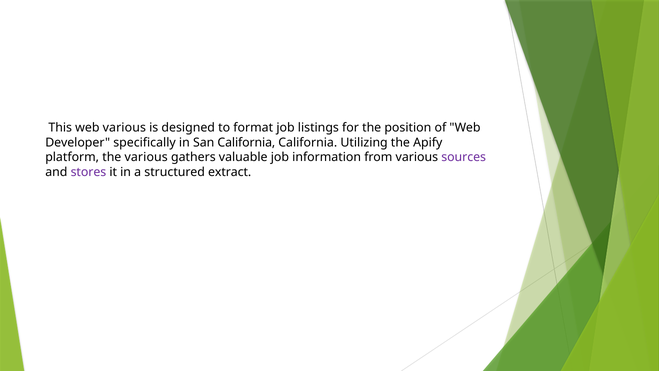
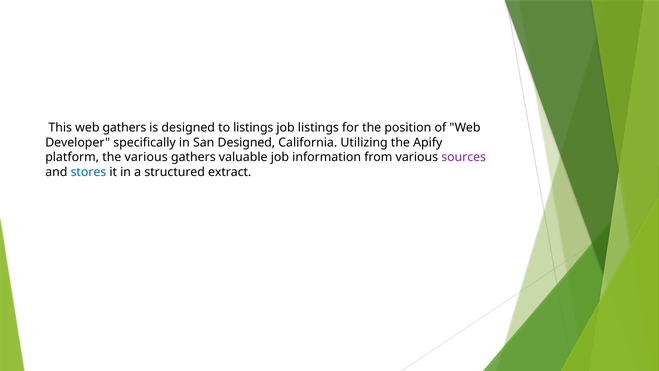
web various: various -> gathers (124, 127)
to format: format -> listings (253, 127)
San California: California -> Designed (246, 142)
stores colour: purple -> blue (88, 172)
